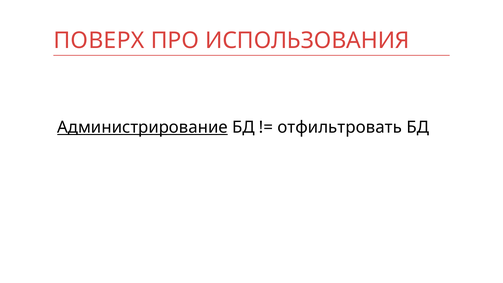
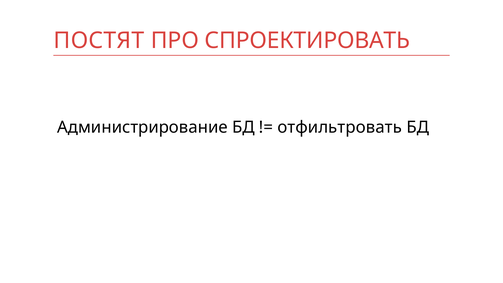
ПОВЕРХ: ПОВЕРХ -> ПОСТЯТ (99, 41)
ИСПОЛЬЗОВАНИЯ: ИСПОЛЬЗОВАНИЯ -> СПРОЕКТИРОВАТЬ (307, 41)
Администрирование underline: present -> none (142, 127)
